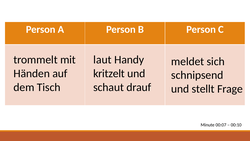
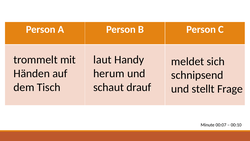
kritzelt: kritzelt -> herum (109, 73)
